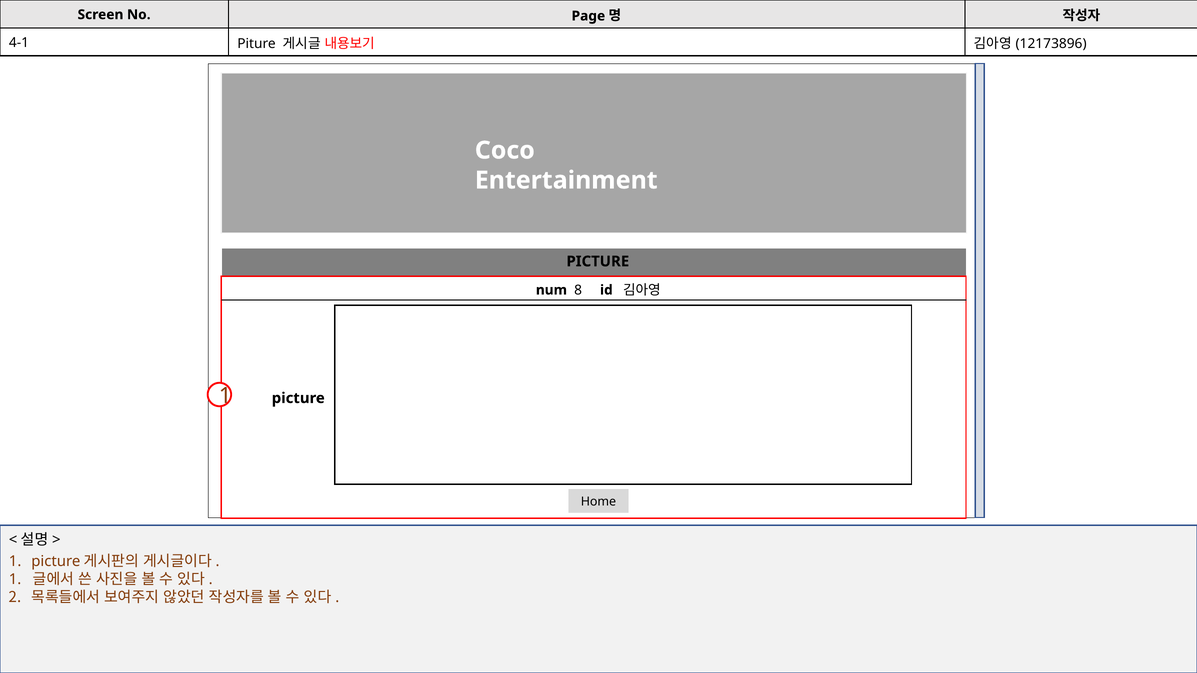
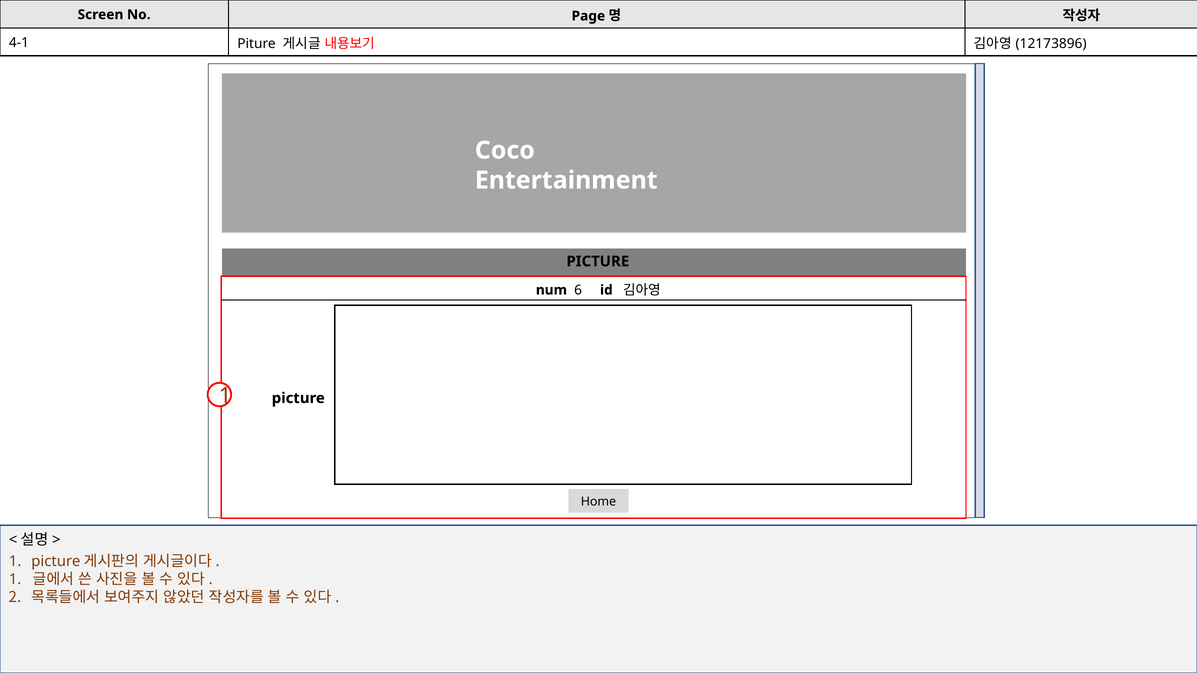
8: 8 -> 6 (578, 290)
